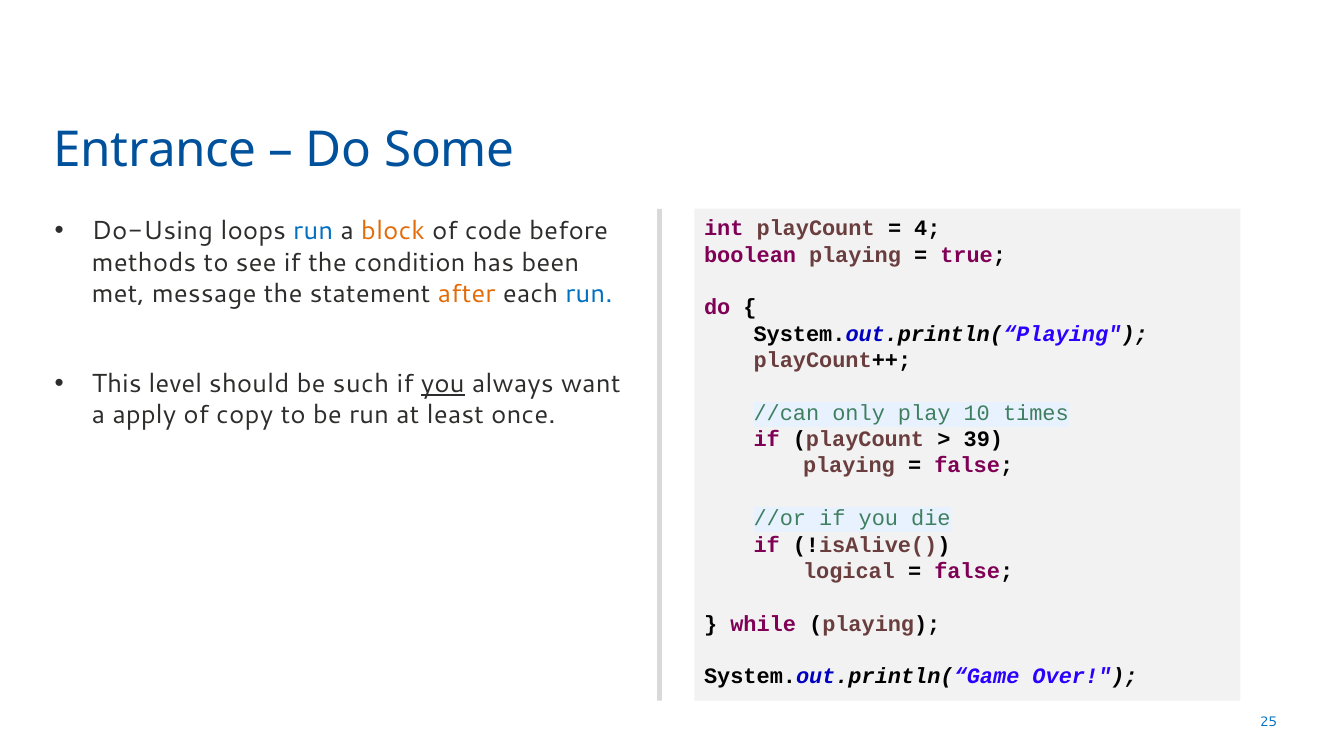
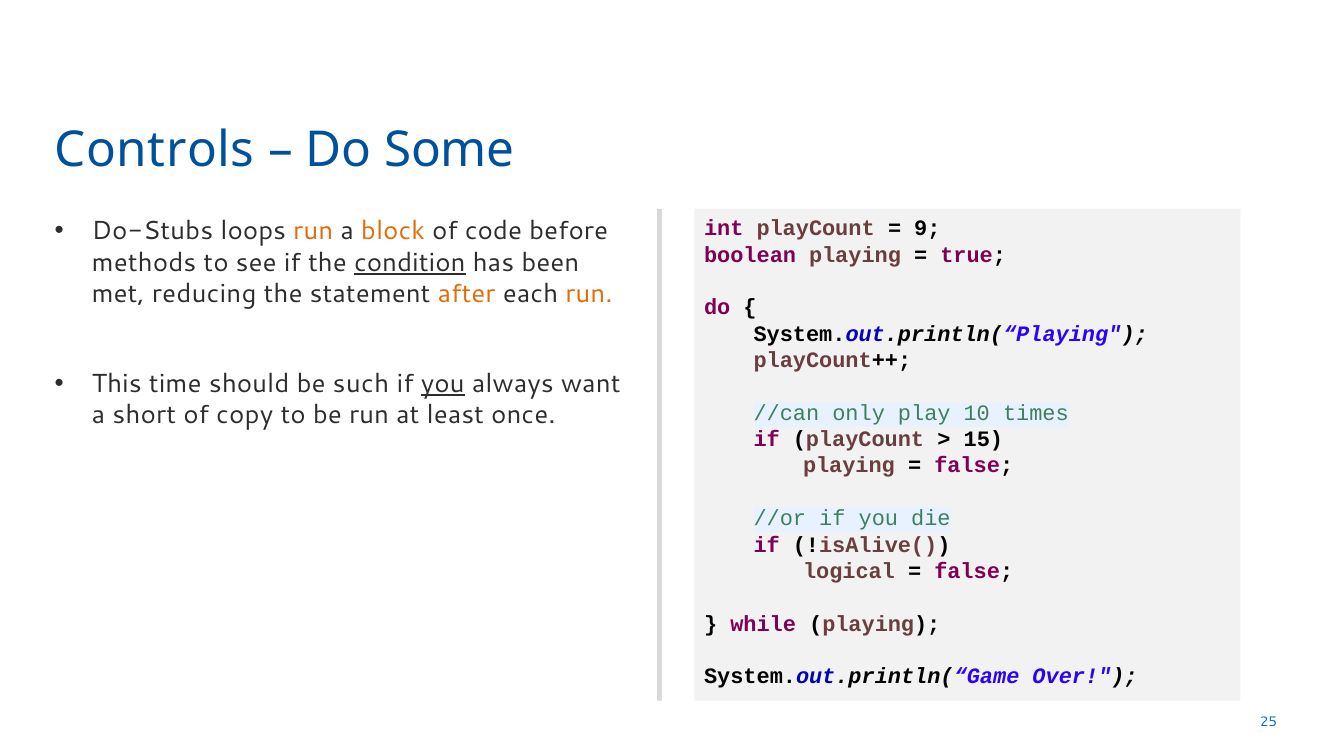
Entrance: Entrance -> Controls (155, 150)
Do-Using: Do-Using -> Do-Stubs (152, 231)
run colour: blue -> orange (313, 231)
4: 4 -> 9 (927, 228)
condition underline: none -> present (410, 262)
message: message -> reducing (204, 294)
run colour: blue -> orange (589, 294)
level: level -> time (175, 384)
apply: apply -> short (144, 415)
39: 39 -> 15 (983, 439)
